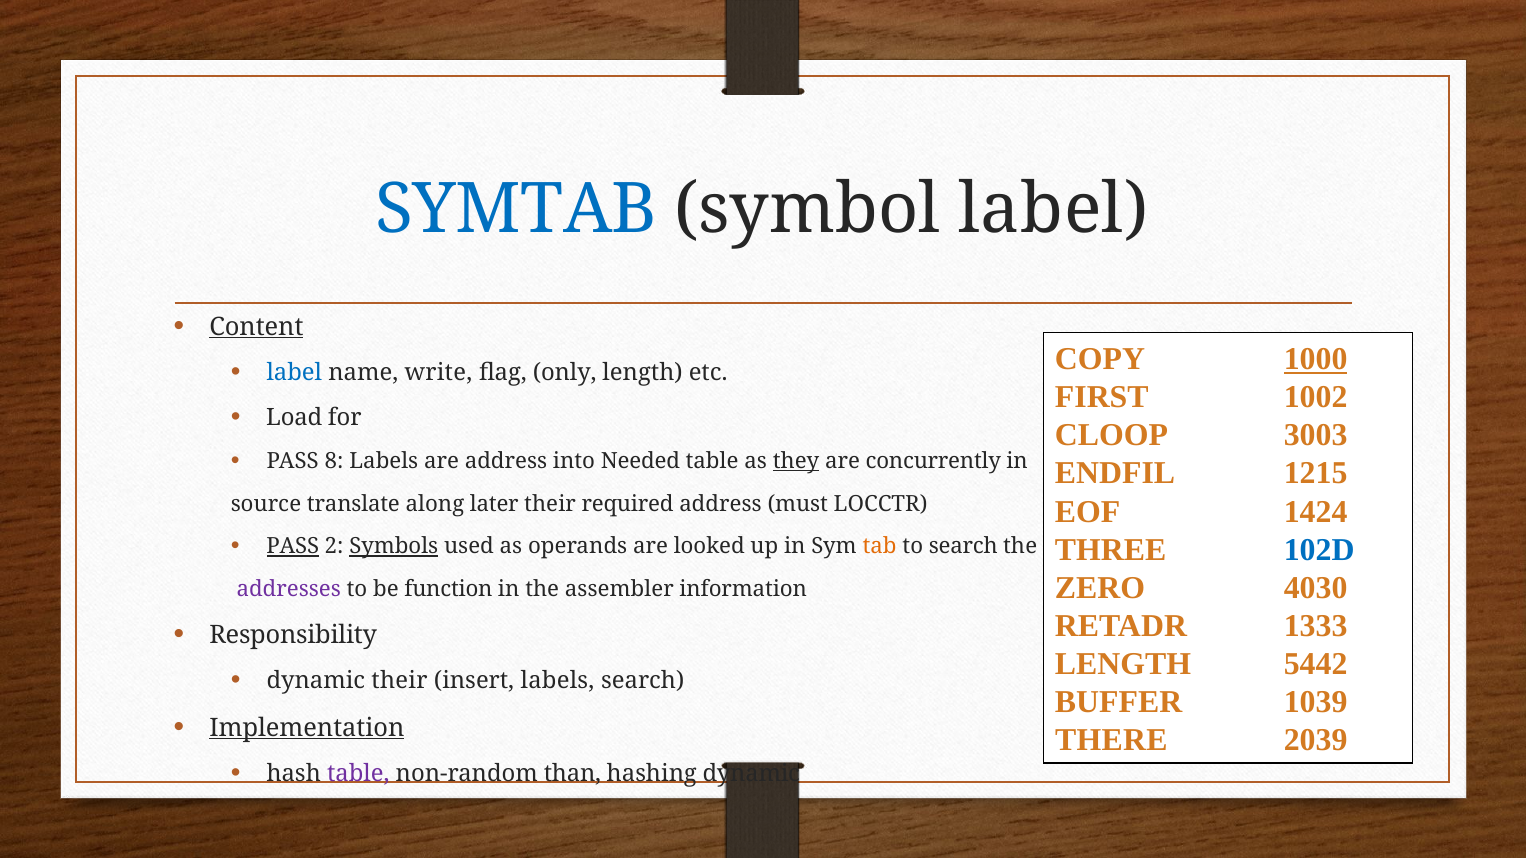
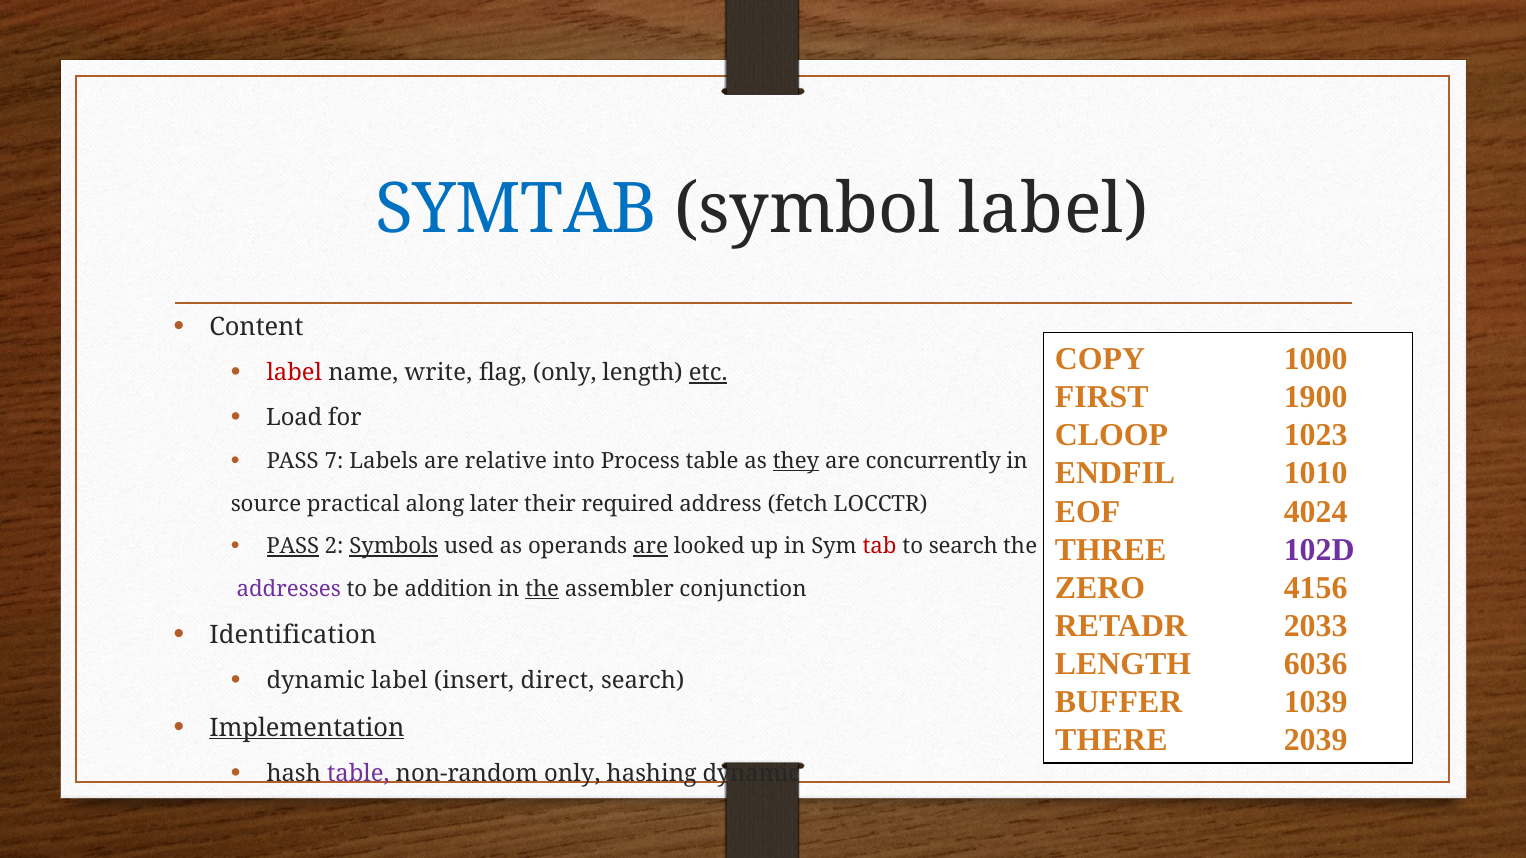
Content underline: present -> none (256, 327)
1000 underline: present -> none (1316, 359)
label colour: blue -> red (294, 373)
etc underline: none -> present (708, 373)
1002: 1002 -> 1900 (1316, 397)
3003: 3003 -> 1023 (1316, 435)
8: 8 -> 7 (334, 461)
are address: address -> relative (506, 461)
Needed: Needed -> Process (640, 461)
1215: 1215 -> 1010 (1316, 474)
1424: 1424 -> 4024 (1316, 512)
translate: translate -> practical (353, 504)
must: must -> fetch (798, 504)
are underline: none -> present (651, 547)
tab colour: orange -> red (880, 547)
102D colour: blue -> purple (1319, 550)
4030: 4030 -> 4156 (1316, 588)
function: function -> addition (448, 589)
the underline: none -> present (542, 589)
information: information -> conjunction (743, 589)
1333: 1333 -> 2033 (1316, 626)
Responsibility: Responsibility -> Identification (293, 635)
5442: 5442 -> 6036 (1316, 664)
dynamic their: their -> label (400, 681)
insert labels: labels -> direct (558, 681)
non-random than: than -> only (572, 774)
